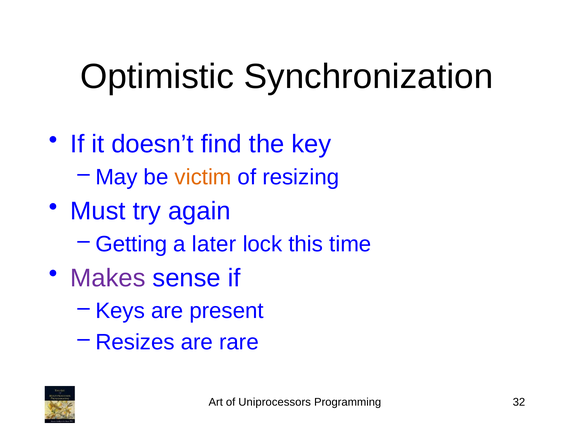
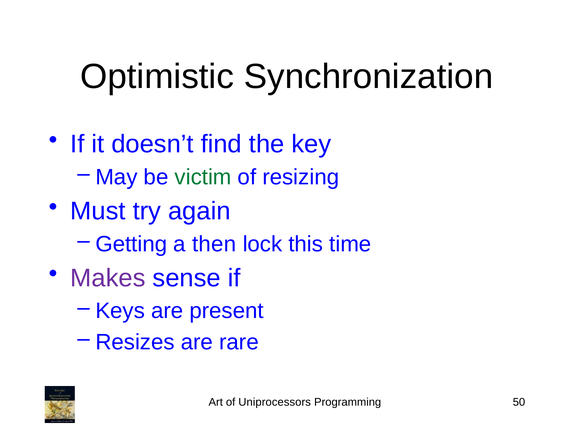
victim colour: orange -> green (203, 177)
later: later -> then (214, 244)
32: 32 -> 50 (519, 403)
